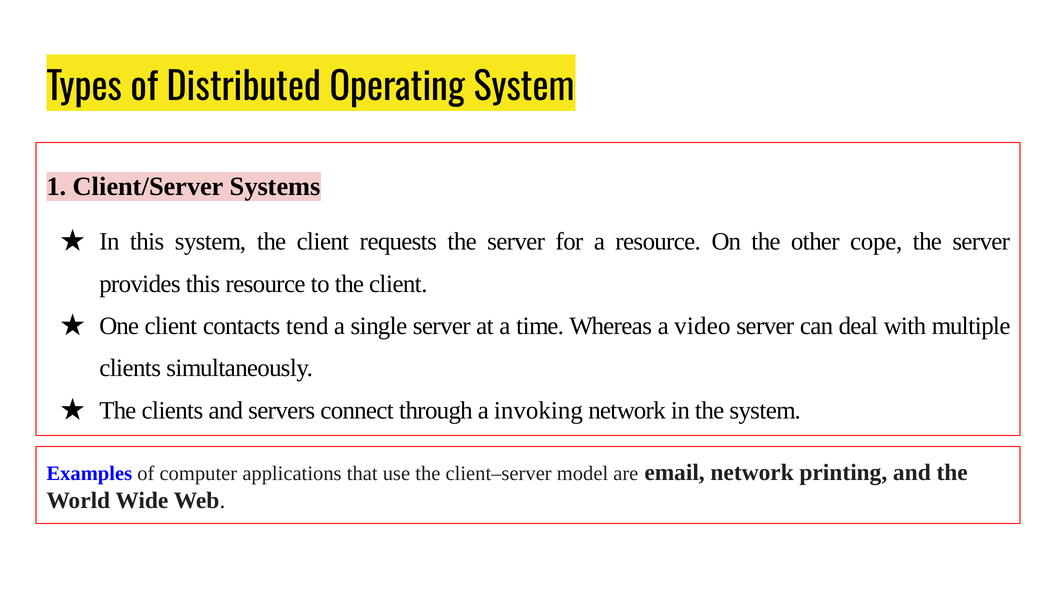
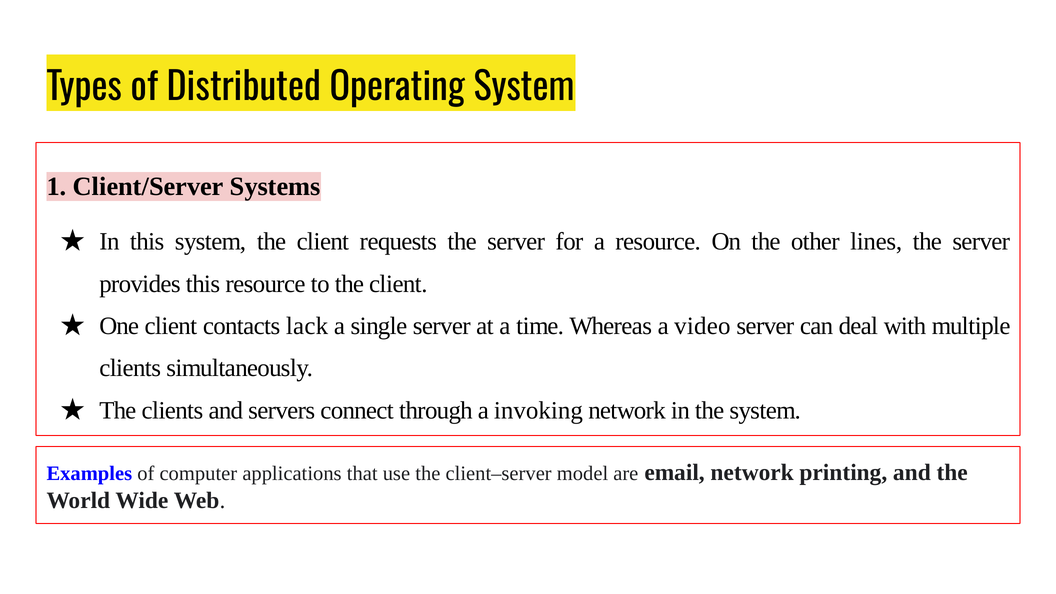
cope: cope -> lines (876, 242)
tend: tend -> lack (307, 326)
